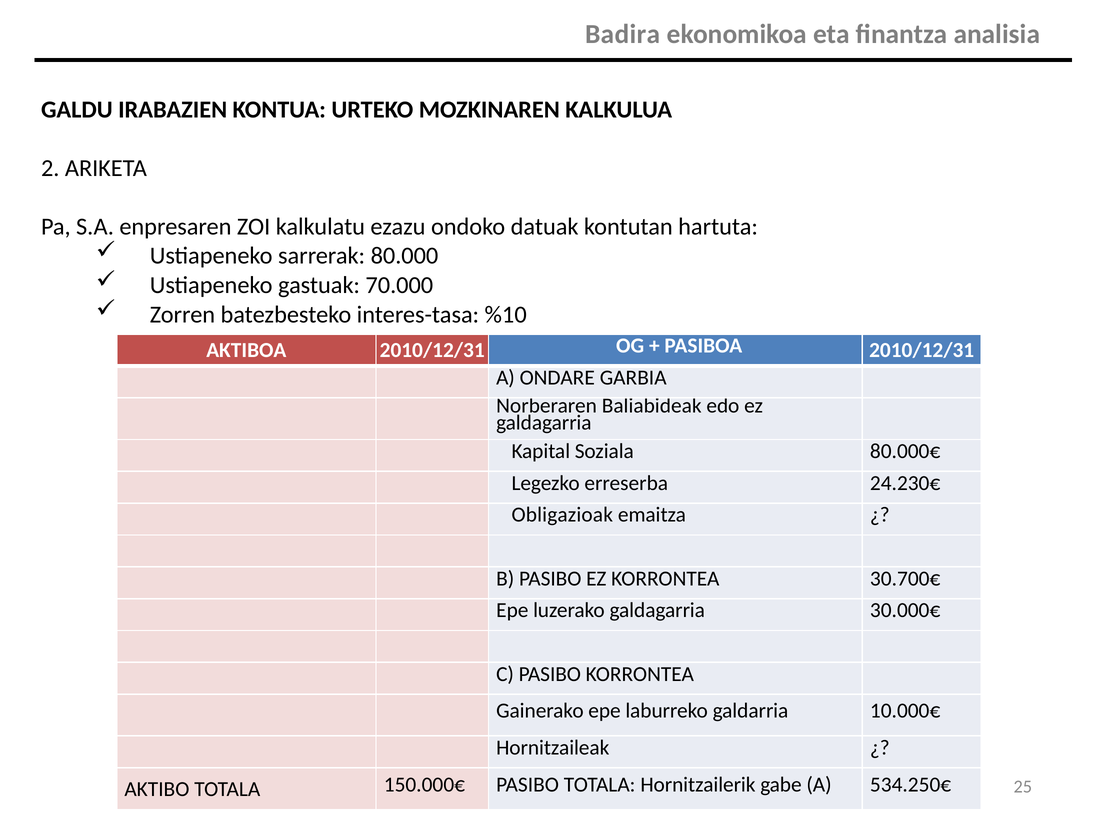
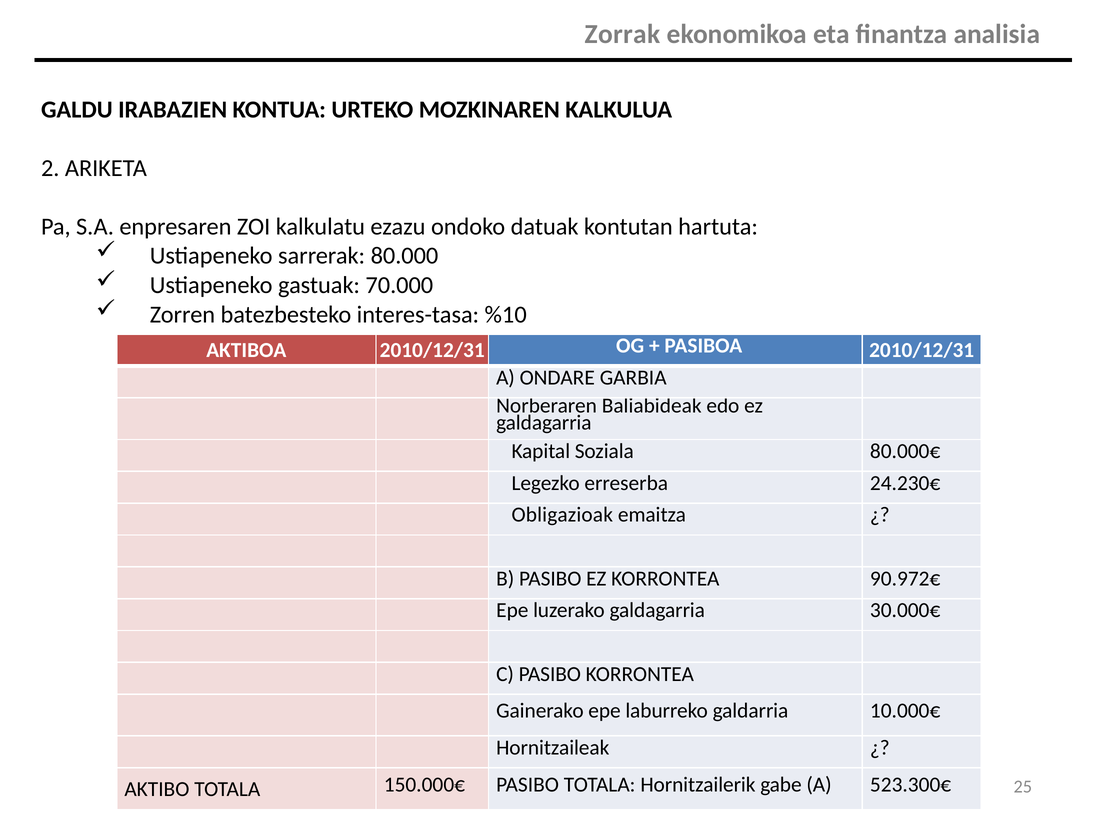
Badira: Badira -> Zorrak (623, 34)
30.700€: 30.700€ -> 90.972€ (905, 578)
534.250€: 534.250€ -> 523.300€ (911, 784)
